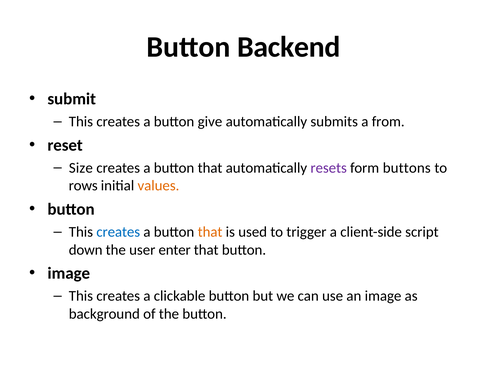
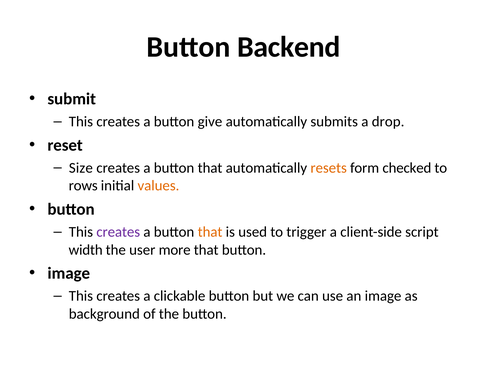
from: from -> drop (388, 122)
resets colour: purple -> orange (329, 168)
buttons: buttons -> checked (407, 168)
creates colour: blue -> purple (118, 232)
down: down -> width (86, 250)
enter: enter -> more (175, 250)
